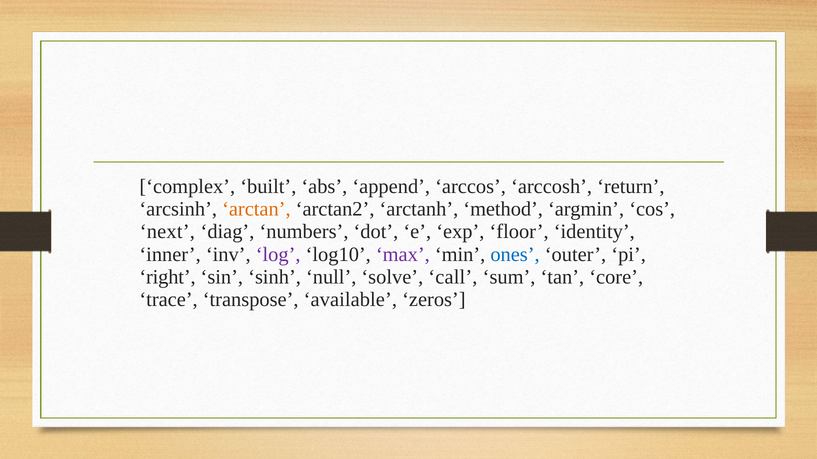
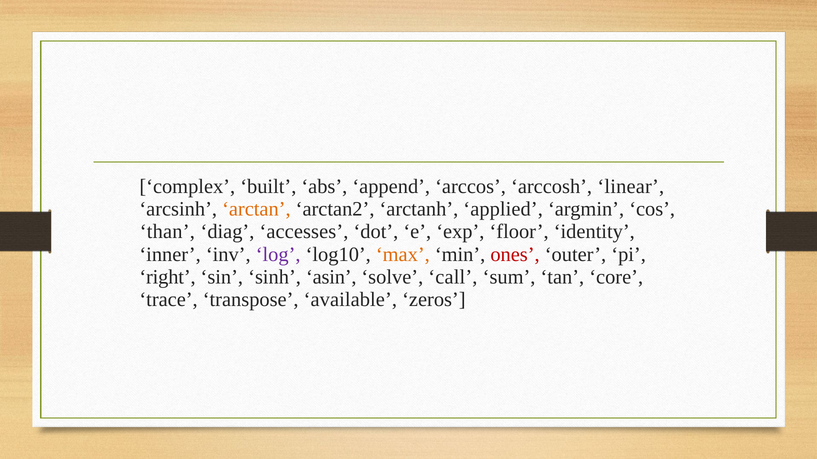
return: return -> linear (631, 187)
method: method -> applied (503, 209)
next: next -> than (167, 232)
numbers: numbers -> accesses (304, 232)
max colour: purple -> orange (403, 255)
ones colour: blue -> red (515, 255)
null: null -> asin (331, 277)
